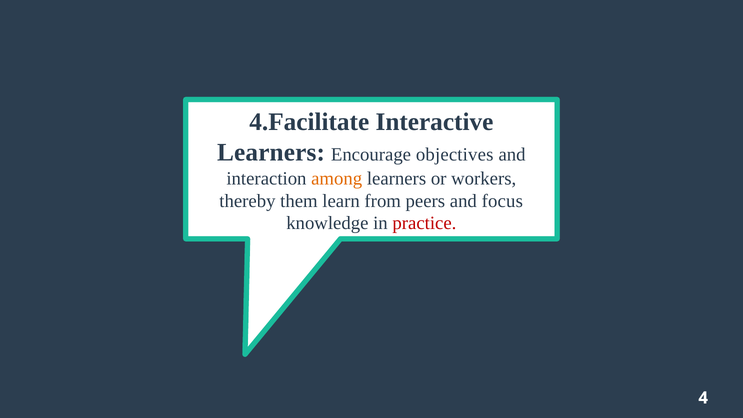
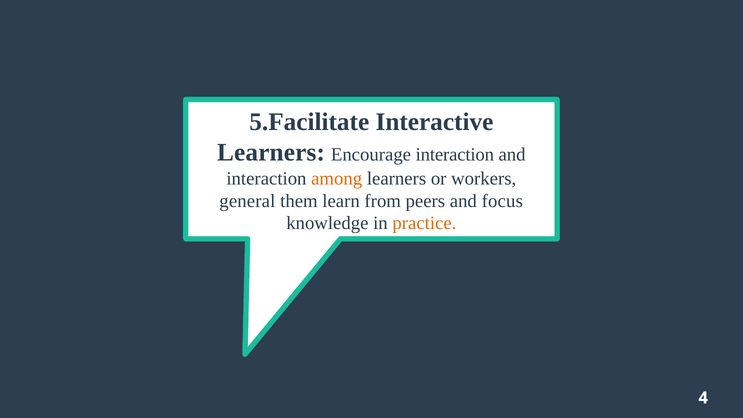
4.Facilitate: 4.Facilitate -> 5.Facilitate (309, 122)
Encourage objectives: objectives -> interaction (455, 155)
thereby: thereby -> general (247, 201)
practice colour: red -> orange (424, 223)
